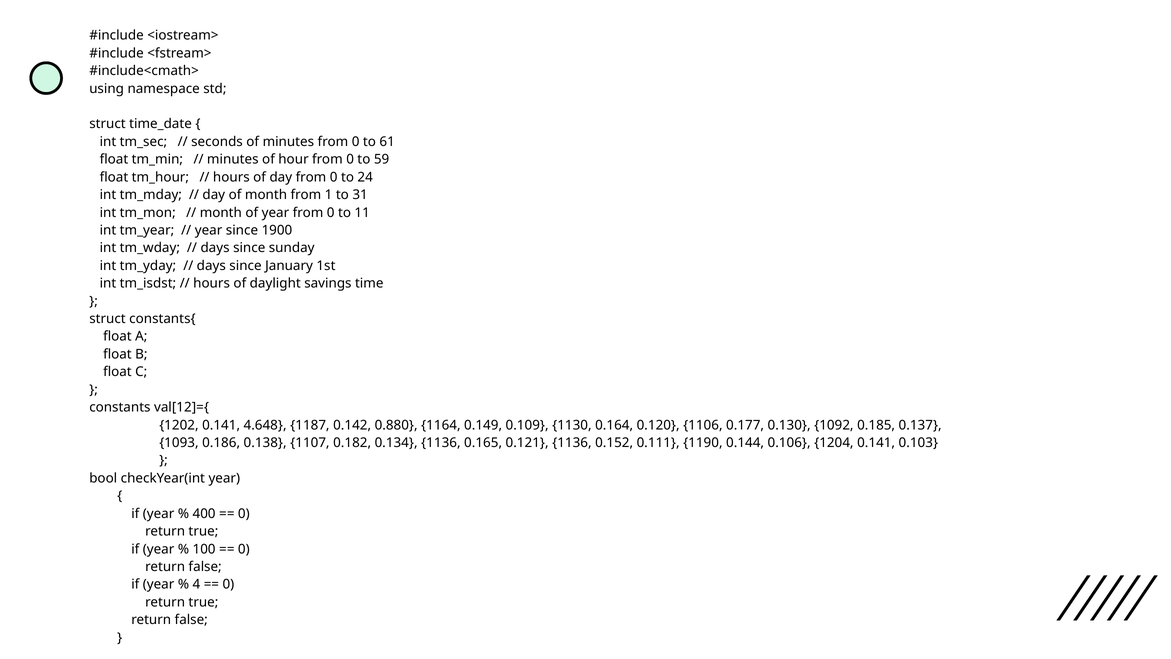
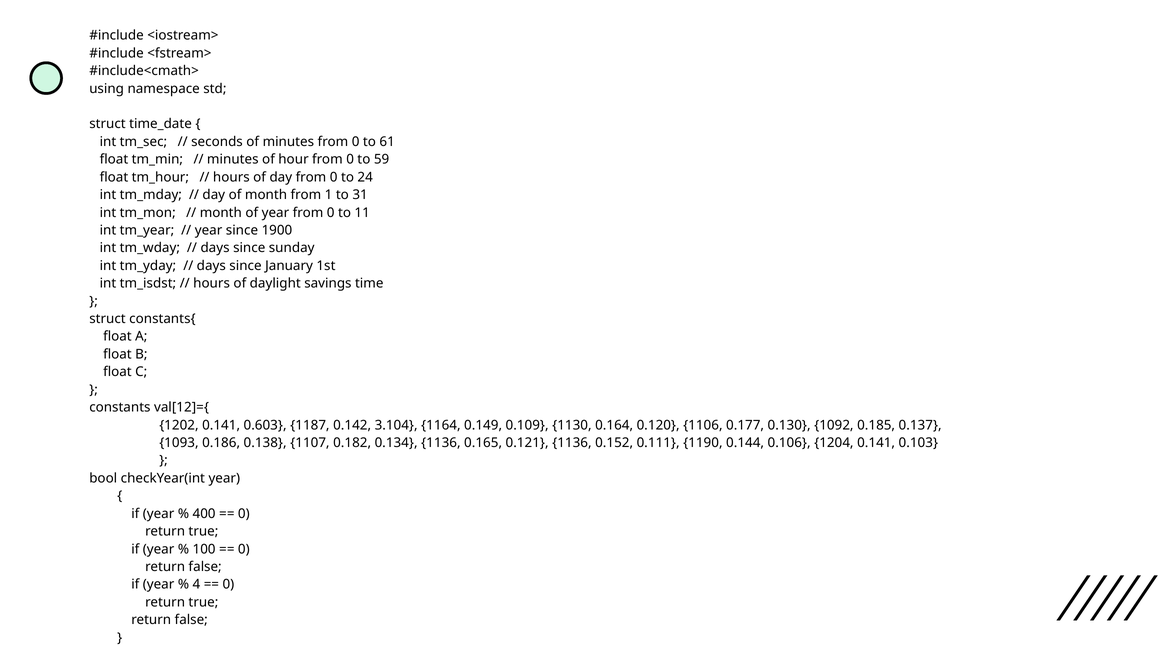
4.648: 4.648 -> 0.603 (265, 425)
0.880: 0.880 -> 3.104 (396, 425)
